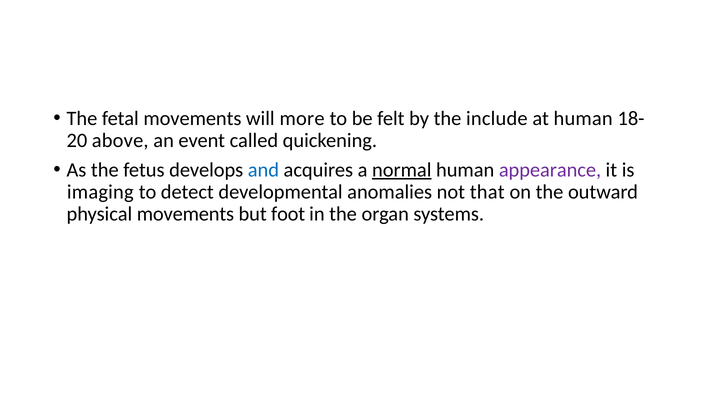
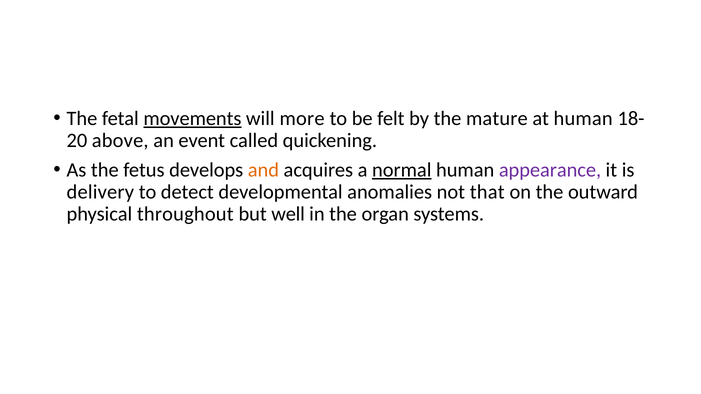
movements underline: none -> present (192, 119)
include: include -> mature (497, 119)
and colour: blue -> orange (263, 170)
imaging: imaging -> delivery (100, 192)
physical movements: movements -> throughout (185, 214)
foot: foot -> well (288, 214)
